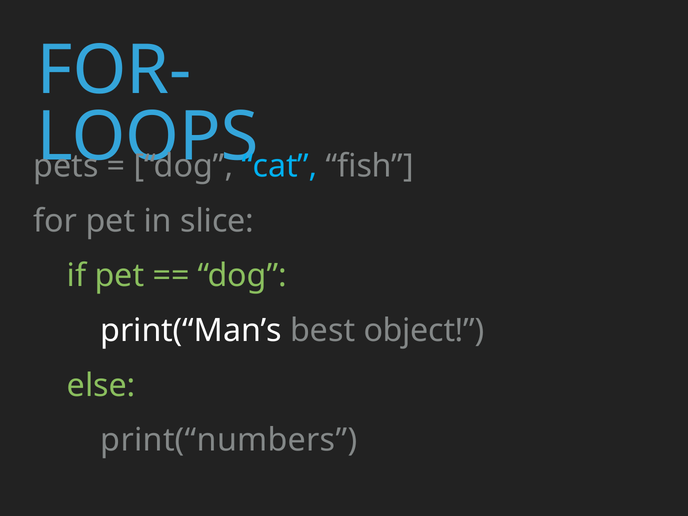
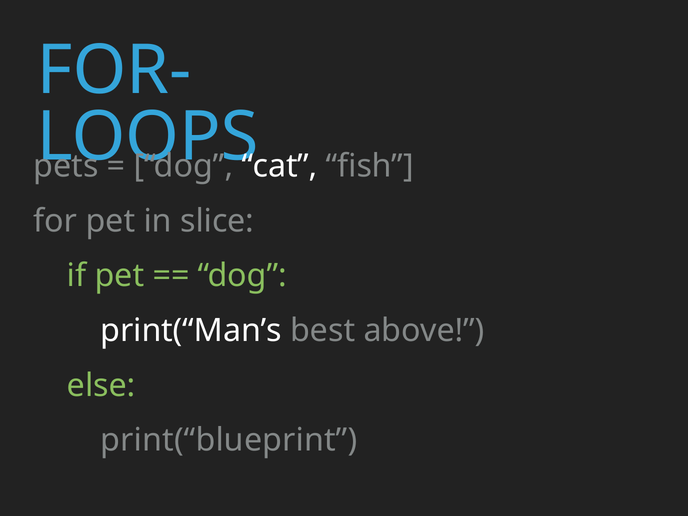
cat colour: light blue -> white (280, 166)
object: object -> above (424, 331)
print(“numbers: print(“numbers -> print(“blueprint (229, 440)
